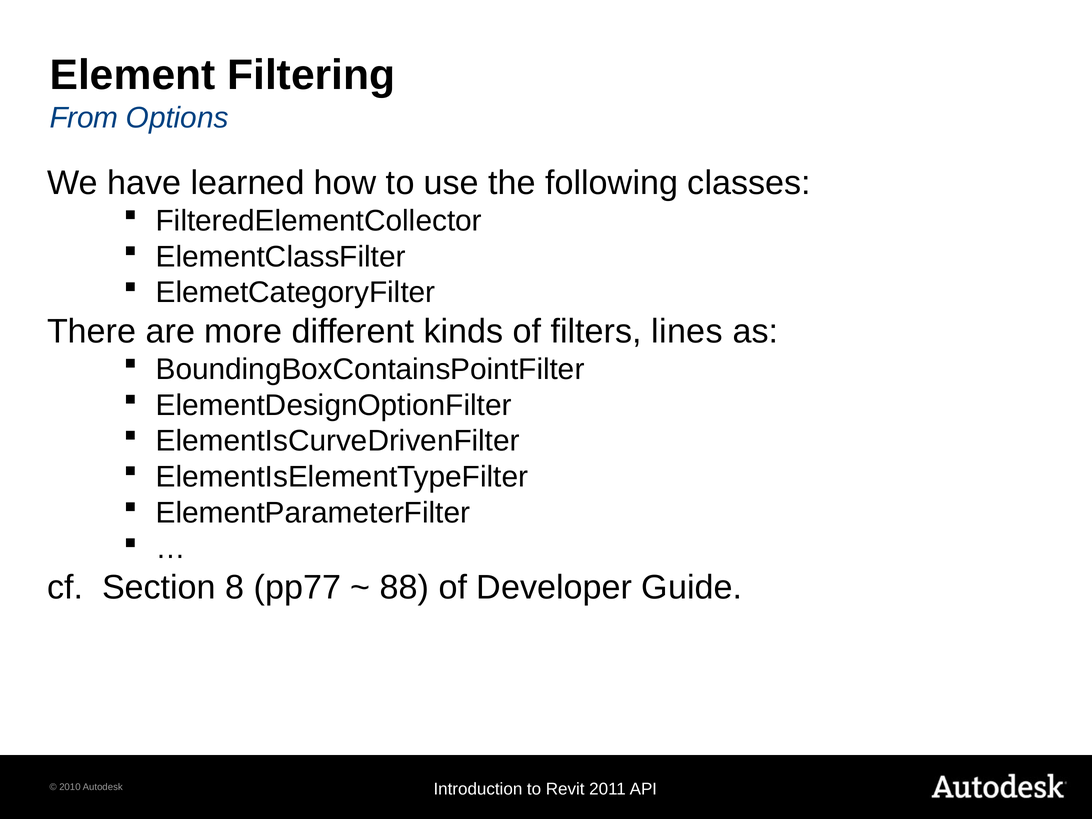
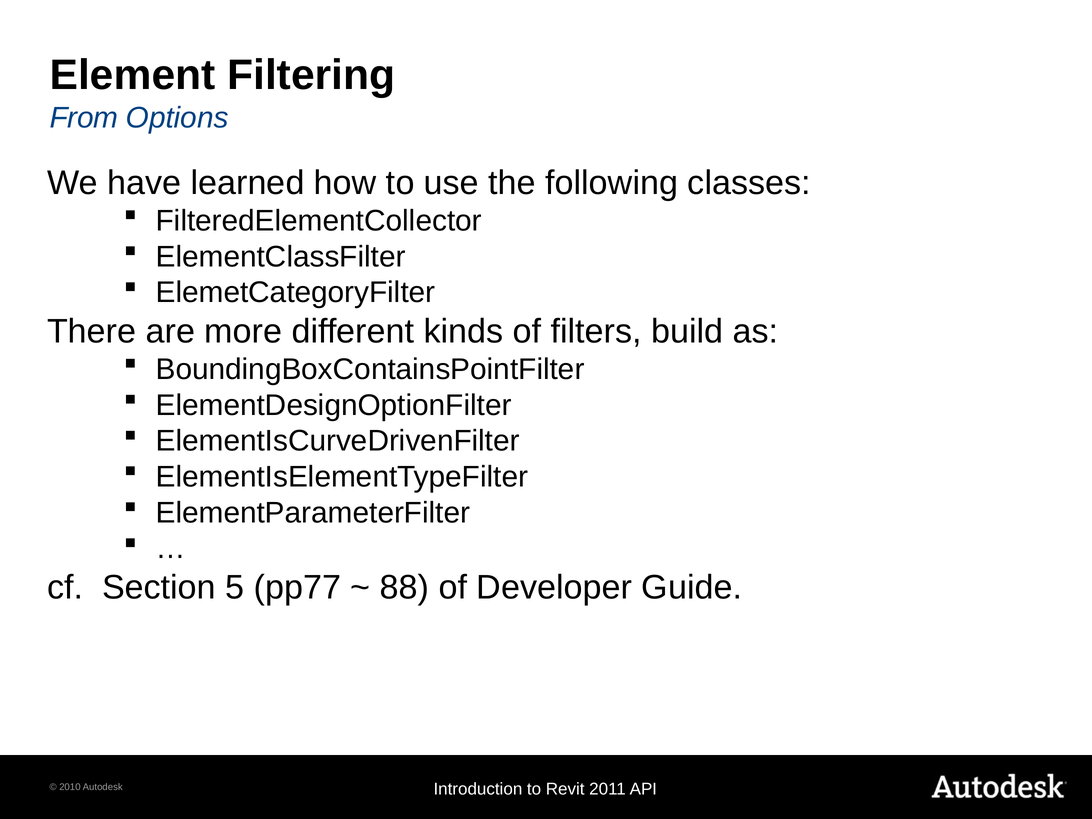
lines: lines -> build (687, 331)
8: 8 -> 5 (235, 587)
